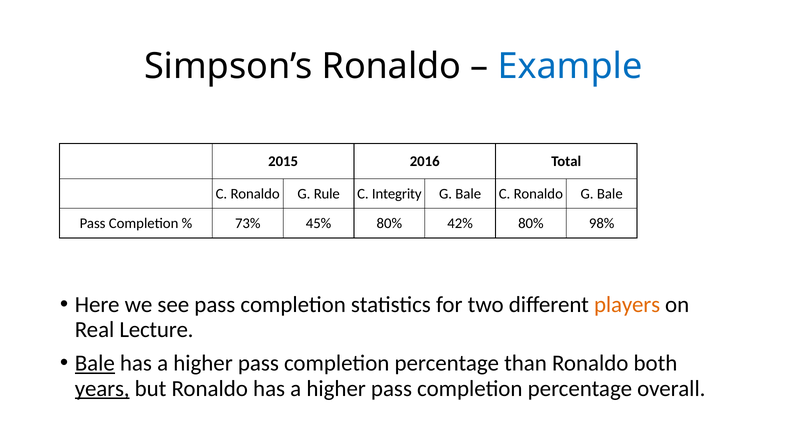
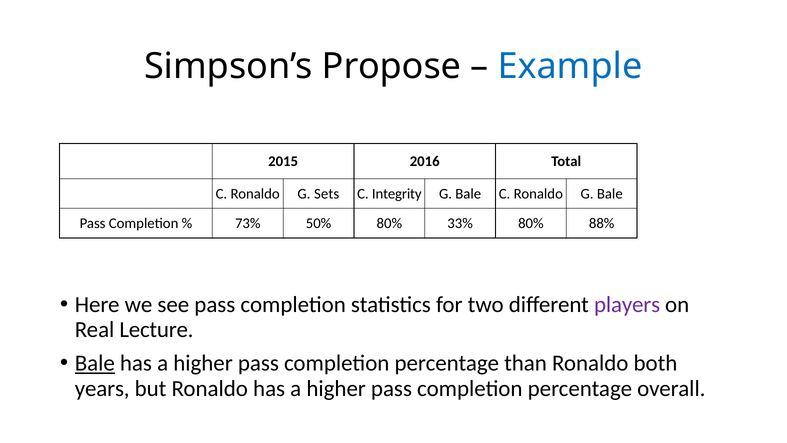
Simpson’s Ronaldo: Ronaldo -> Propose (391, 66)
Rule: Rule -> Sets (327, 194)
45%: 45% -> 50% (319, 223)
42%: 42% -> 33% (460, 223)
98%: 98% -> 88% (602, 223)
players colour: orange -> purple (627, 304)
years underline: present -> none (102, 388)
